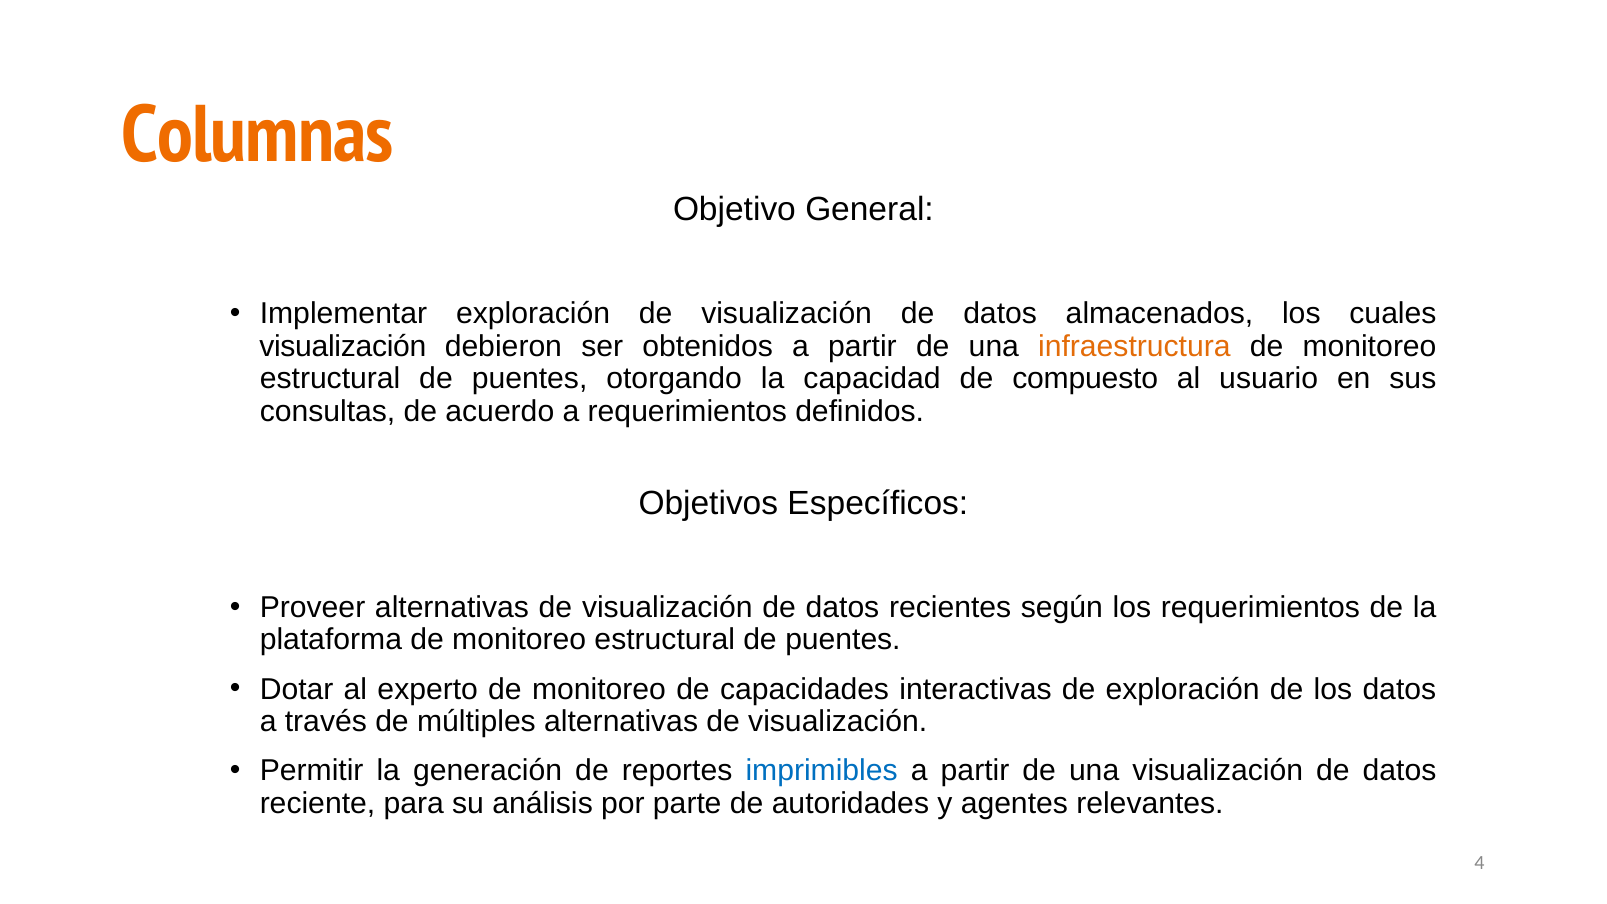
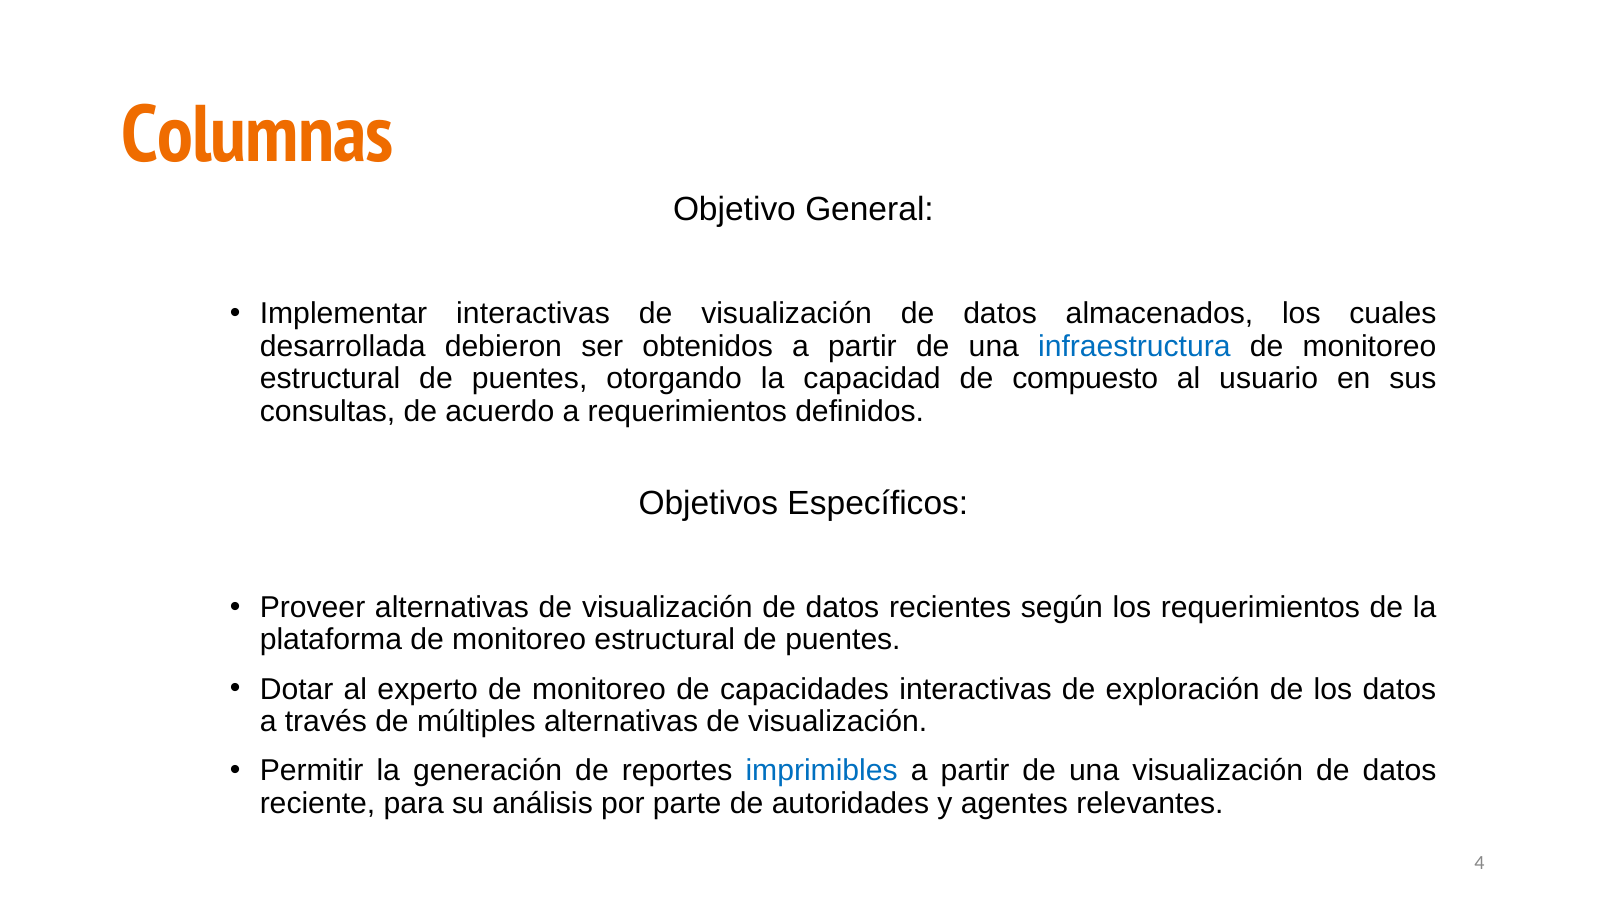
Implementar exploración: exploración -> interactivas (533, 314)
visualización: visualización -> desarrollada (343, 346)
infraestructura colour: orange -> blue (1134, 346)
